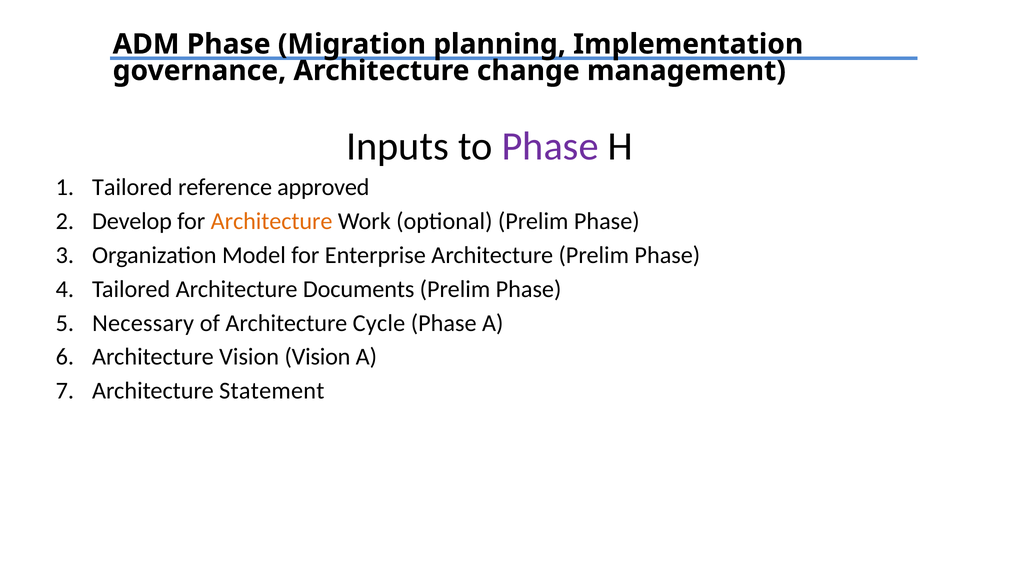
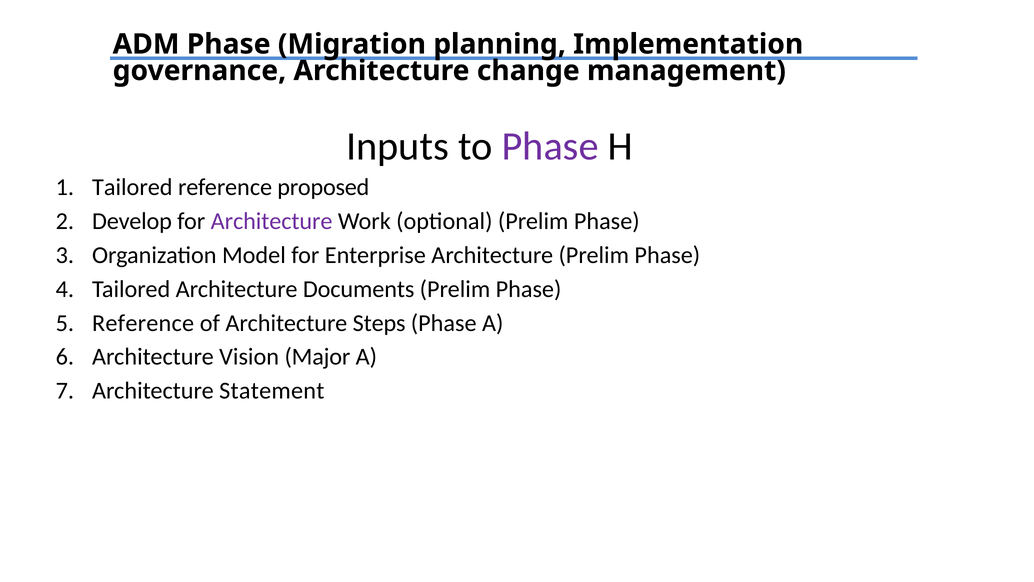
approved: approved -> proposed (323, 187)
Architecture colour: orange -> purple (272, 221)
Necessary: Necessary -> Reference (143, 323)
Cycle: Cycle -> Steps (379, 323)
Vision Vision: Vision -> Major (317, 357)
